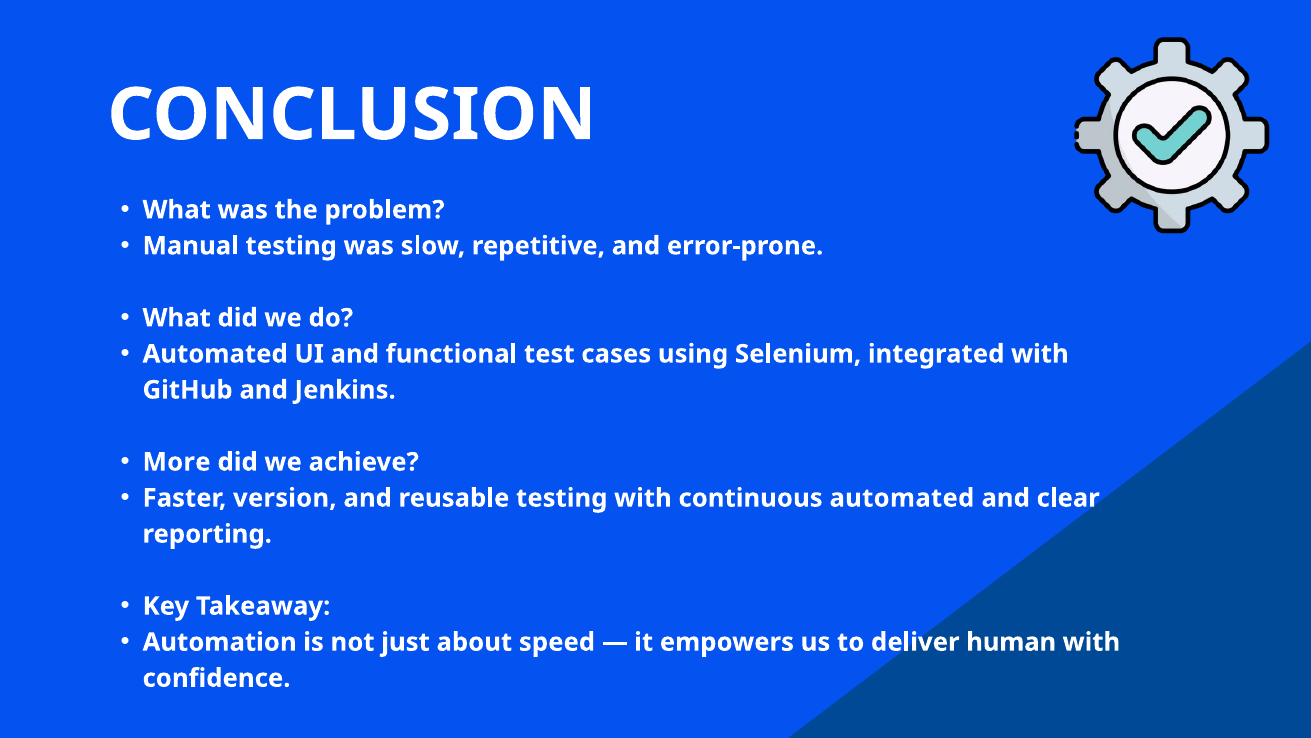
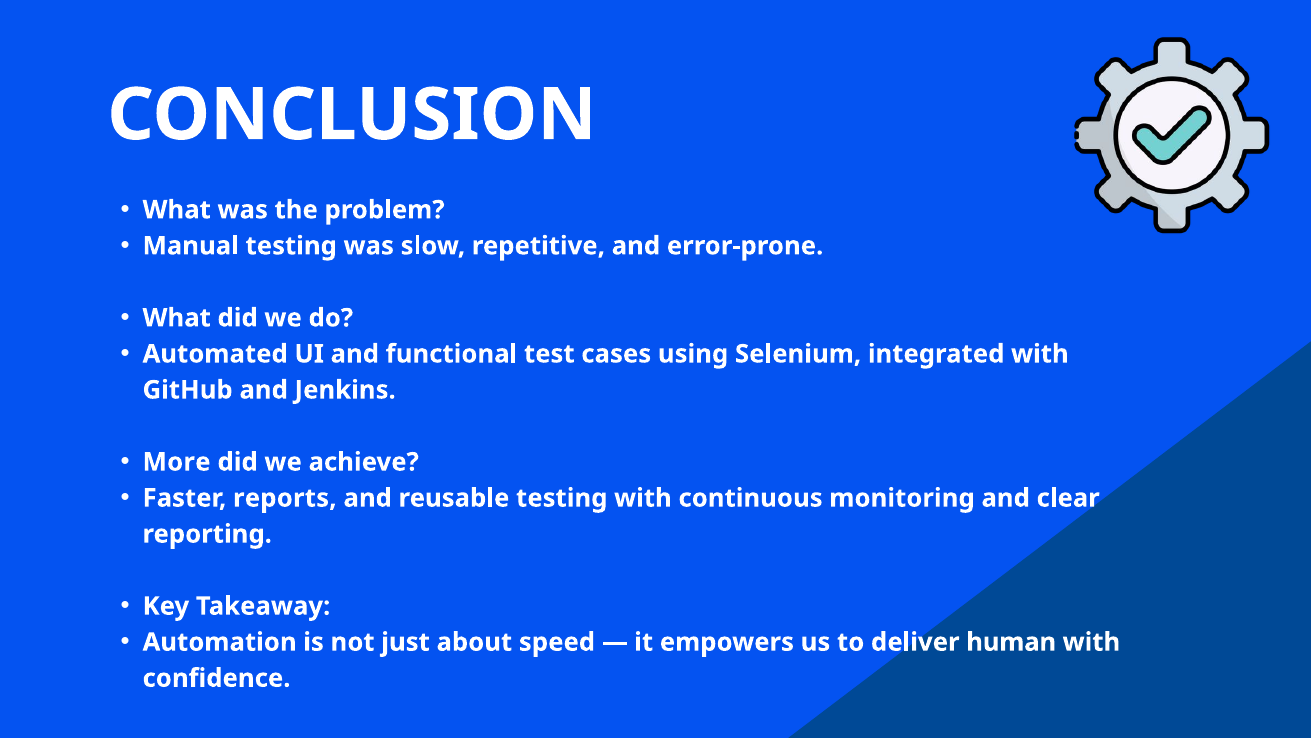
version: version -> reports (285, 498)
continuous automated: automated -> monitoring (902, 498)
